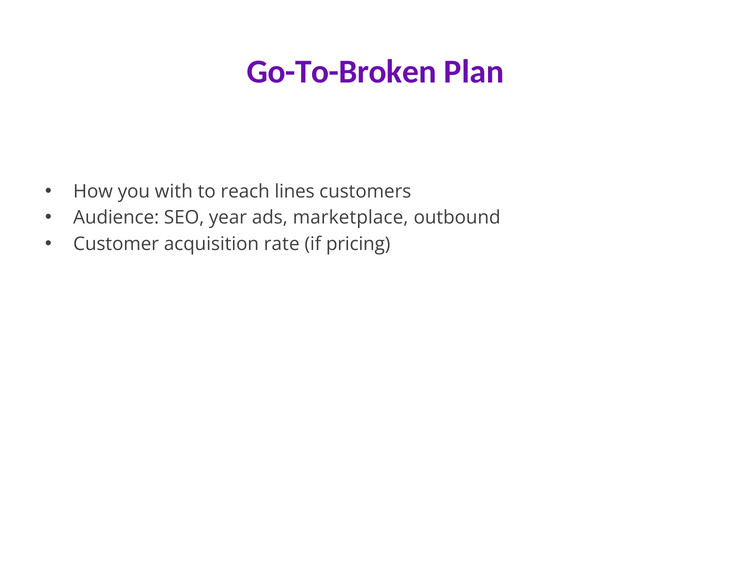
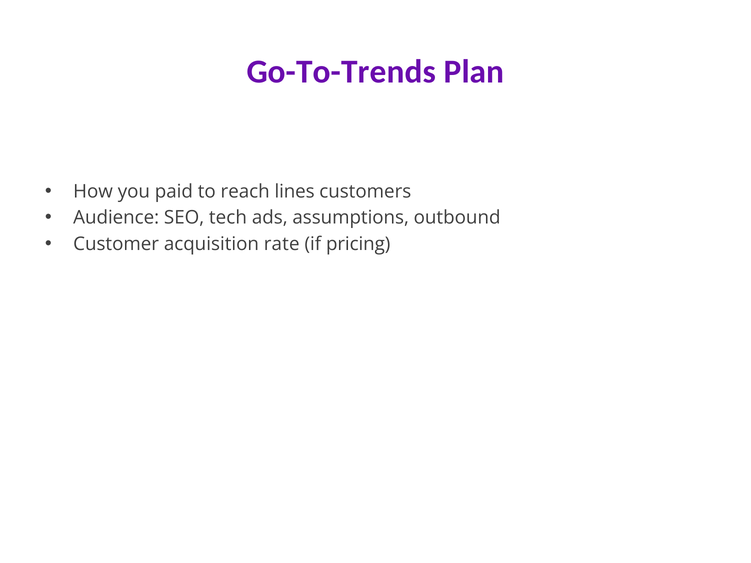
Go-To-Broken: Go-To-Broken -> Go-To-Trends (341, 72)
with: with -> paid (174, 192)
year: year -> tech (228, 218)
marketplace: marketplace -> assumptions (351, 218)
